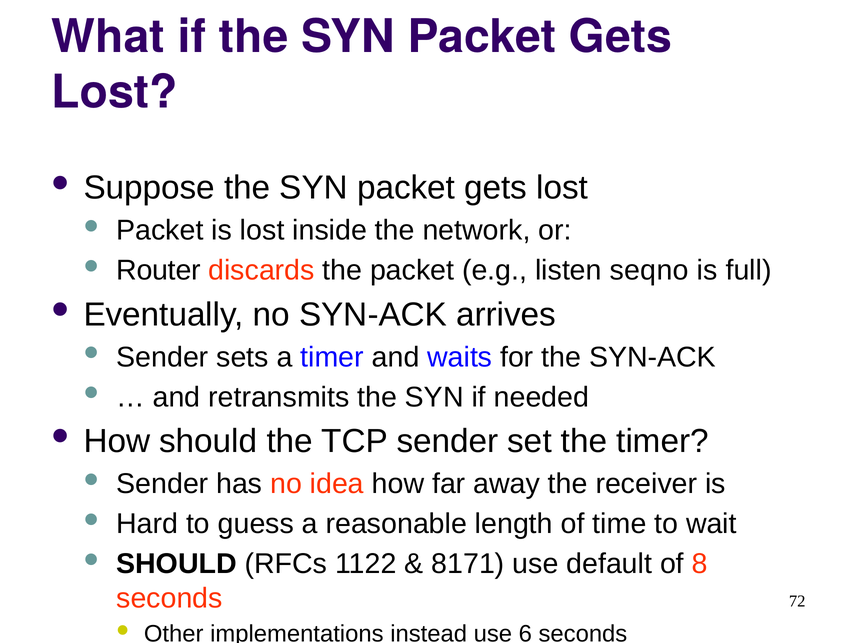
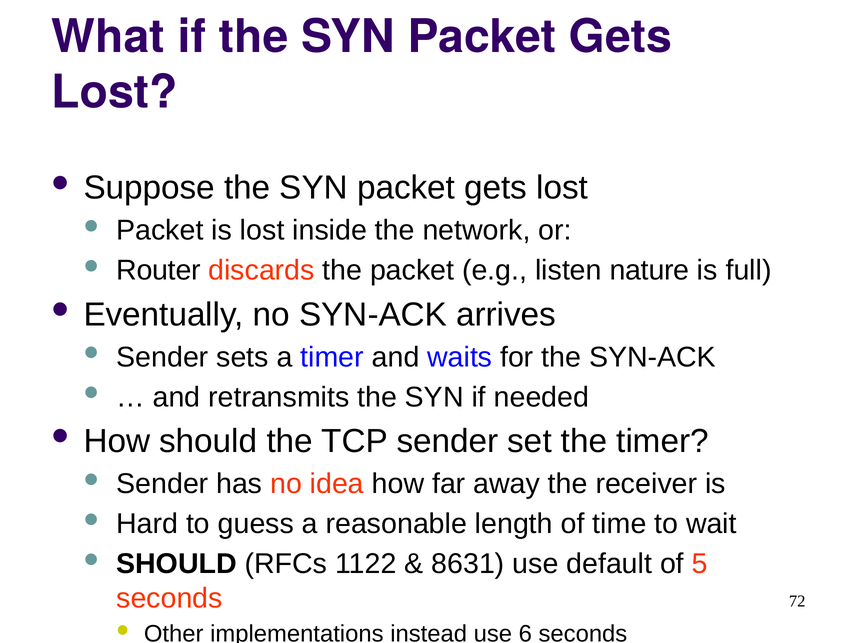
seqno: seqno -> nature (649, 270)
8171: 8171 -> 8631 (468, 564)
8: 8 -> 5 (700, 564)
